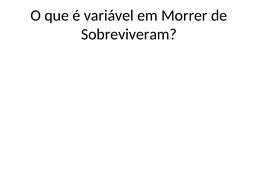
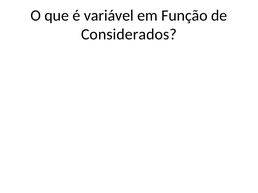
Morrer: Morrer -> Função (184, 16)
Sobreviveram: Sobreviveram -> Considerados (129, 34)
